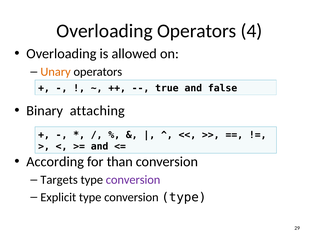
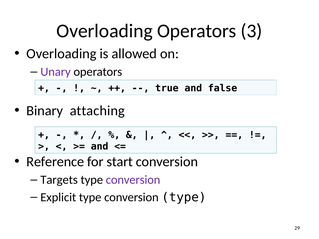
4: 4 -> 3 (251, 31)
Unary colour: orange -> purple (56, 72)
According: According -> Reference (55, 162)
than: than -> start (120, 162)
